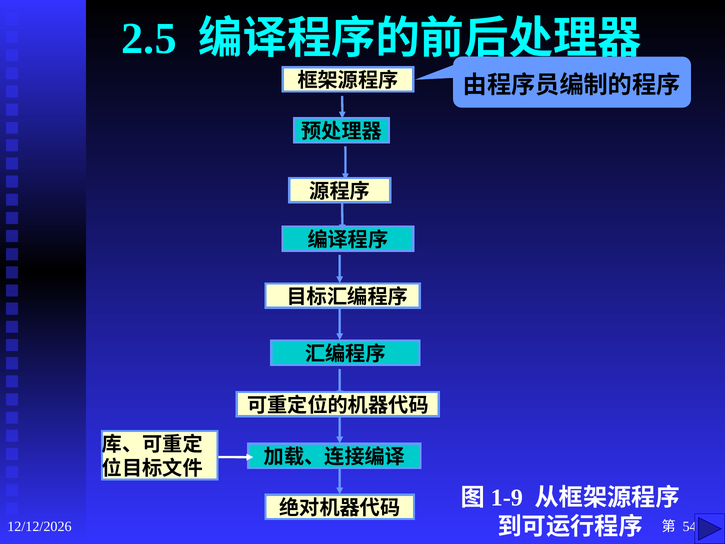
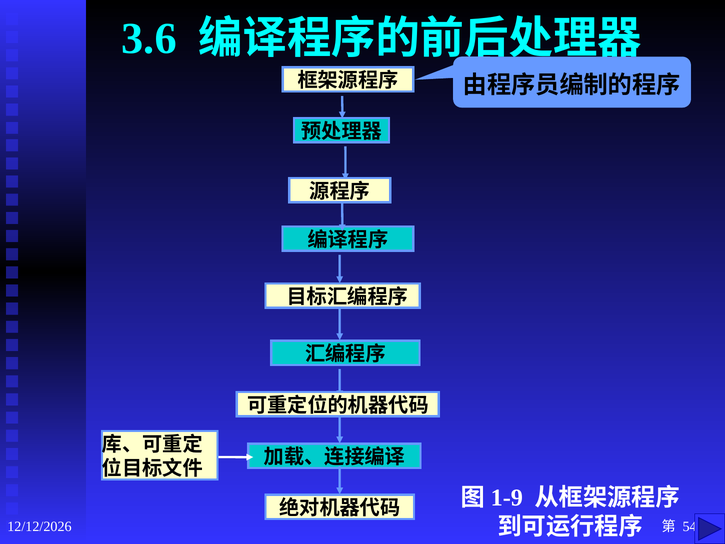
2.5: 2.5 -> 3.6 (149, 39)
